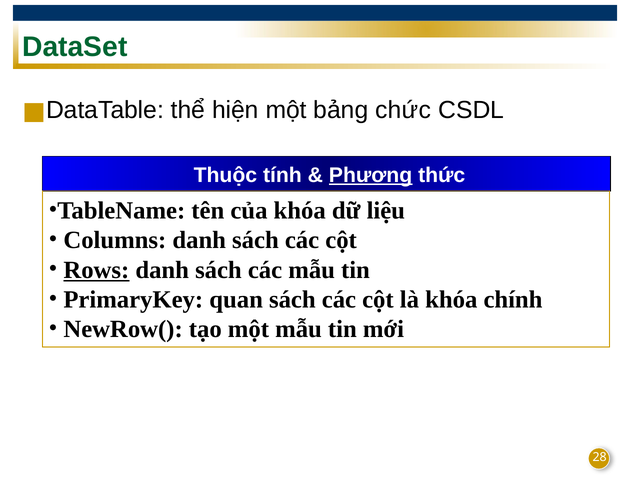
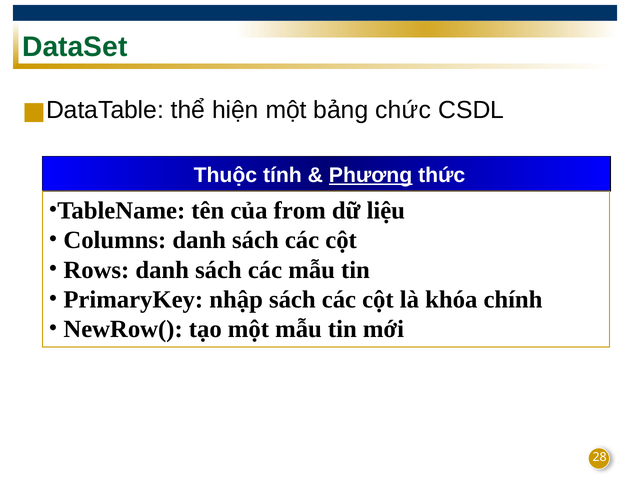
của khóa: khóa -> from (300, 211)
Rows underline: present -> none (96, 270)
quan: quan -> nhập (236, 300)
